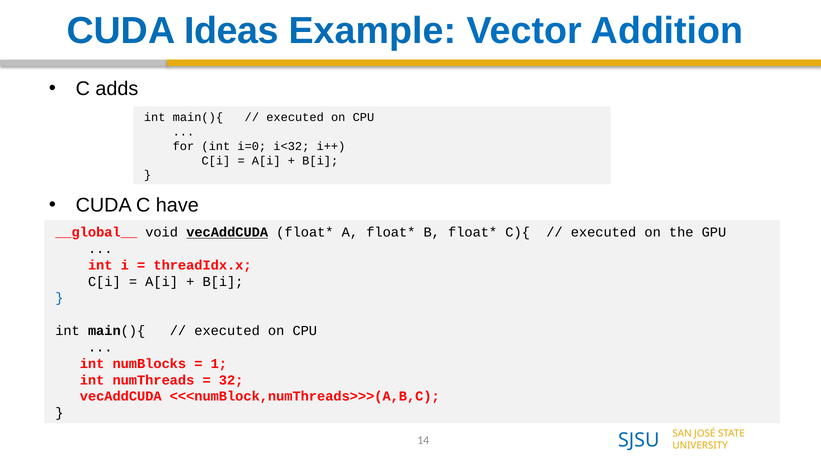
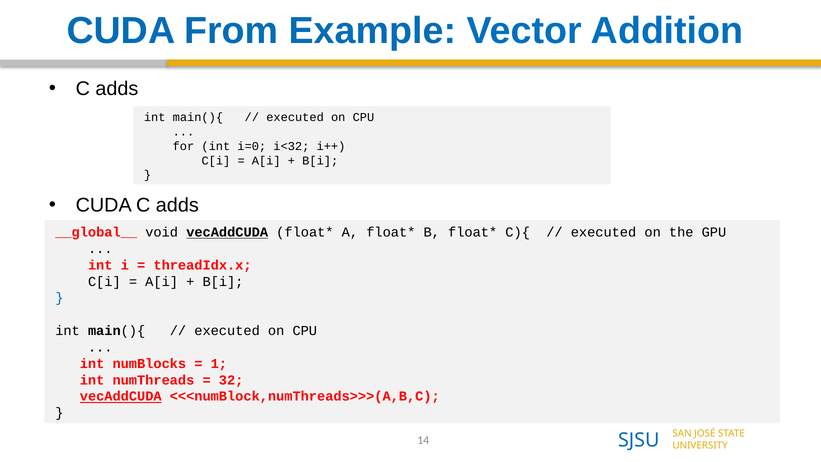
Ideas: Ideas -> From (231, 31)
CUDA C have: have -> adds (177, 205)
vecAddCUDA underline: none -> present (121, 396)
